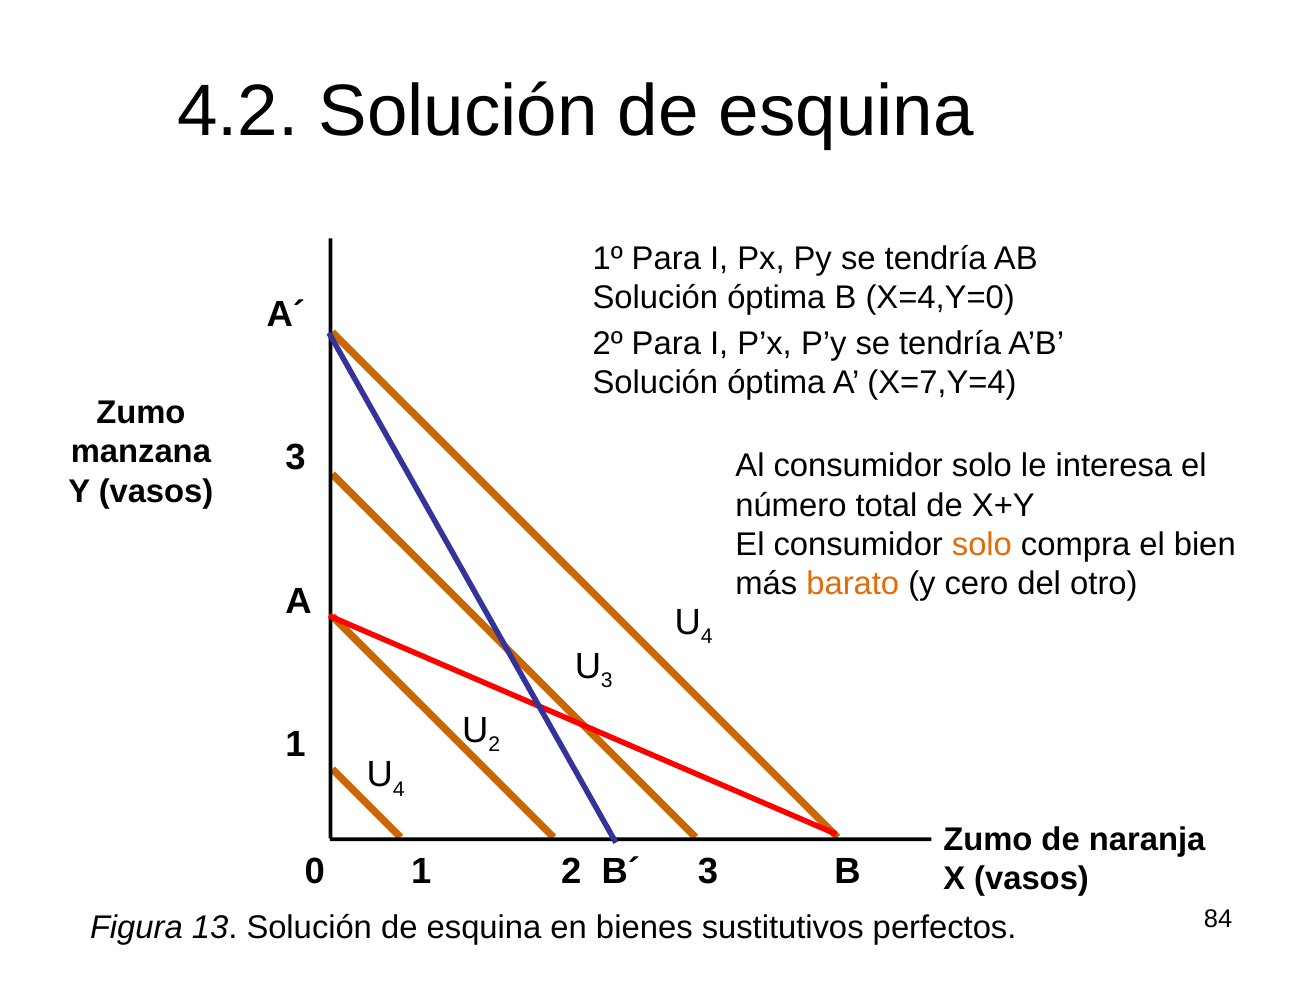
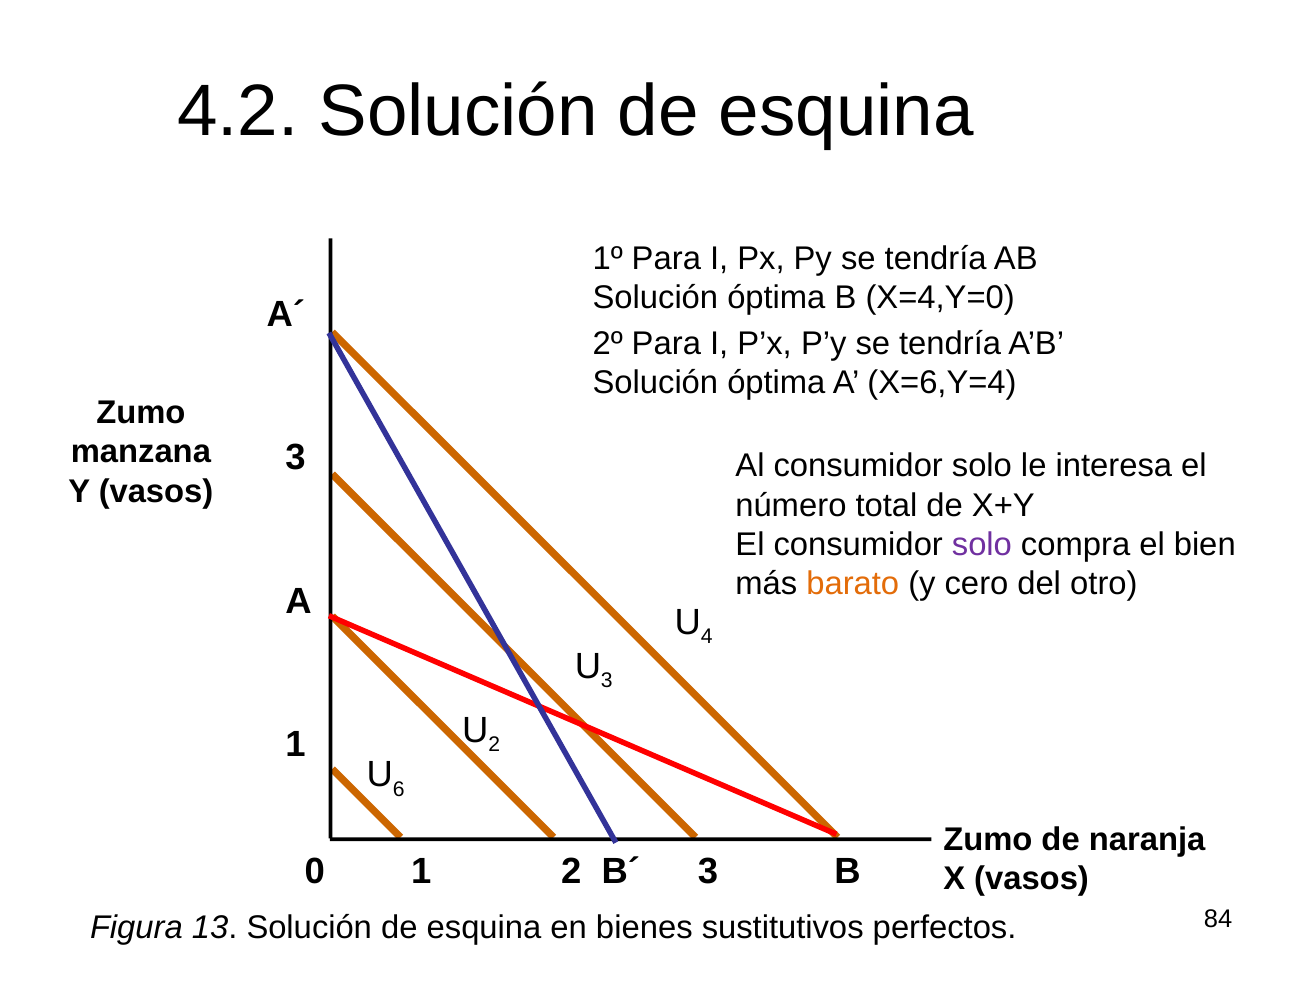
X=7,Y=4: X=7,Y=4 -> X=6,Y=4 (942, 383)
solo colour: orange -> purple (982, 545)
4: 4 -> 6 (399, 789)
